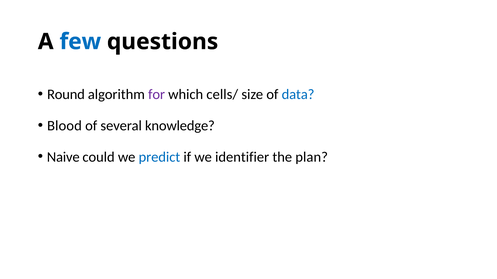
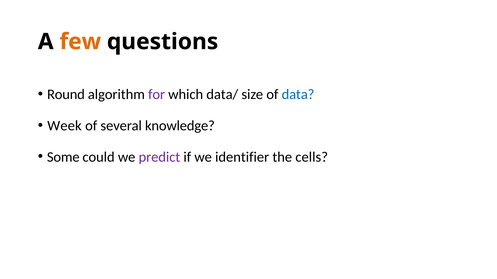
few colour: blue -> orange (80, 42)
cells/: cells/ -> data/ (222, 95)
Blood: Blood -> Week (64, 126)
Naive: Naive -> Some (63, 157)
predict colour: blue -> purple (159, 157)
plan: plan -> cells (312, 157)
